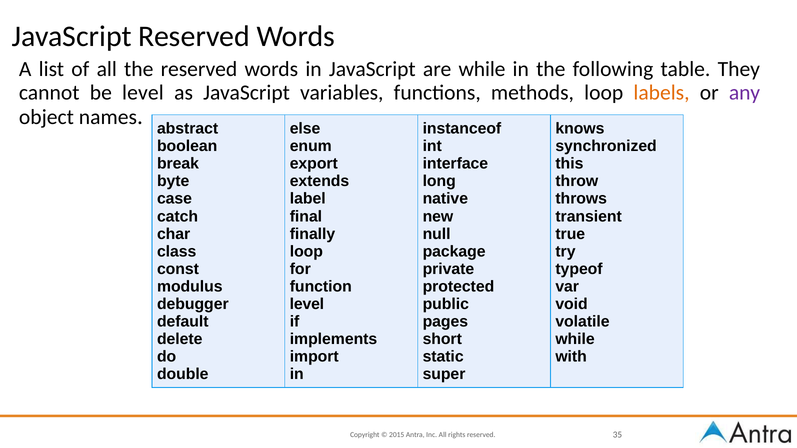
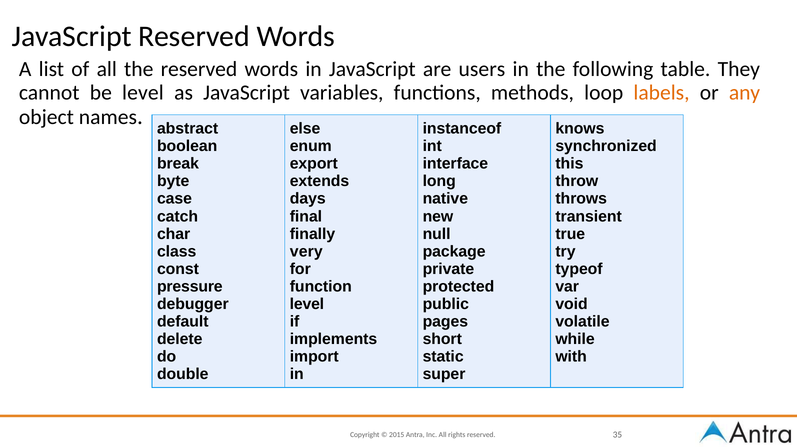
are while: while -> users (482, 69)
any colour: purple -> orange (745, 93)
label: label -> days (308, 199)
loop: loop -> very (306, 252)
modulus: modulus -> pressure (190, 287)
